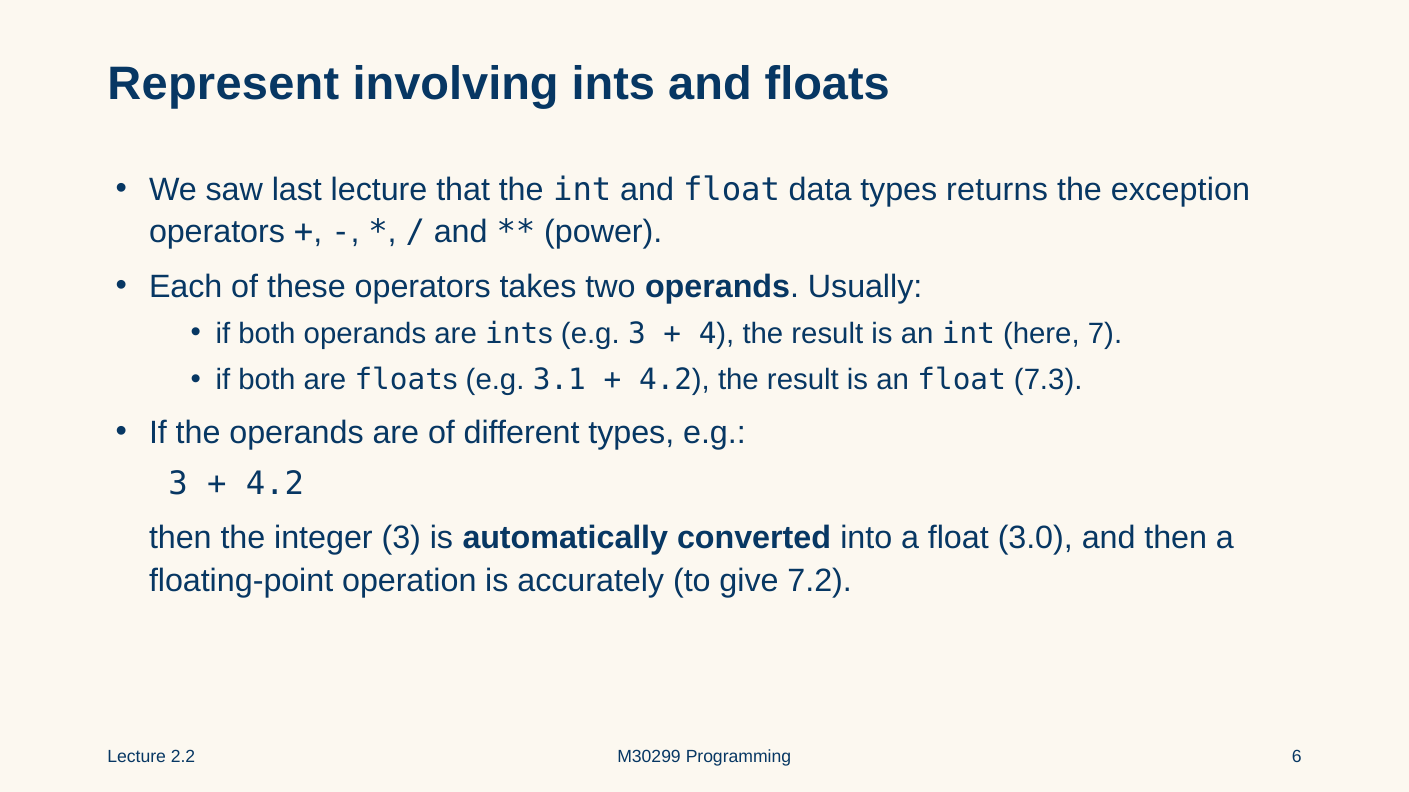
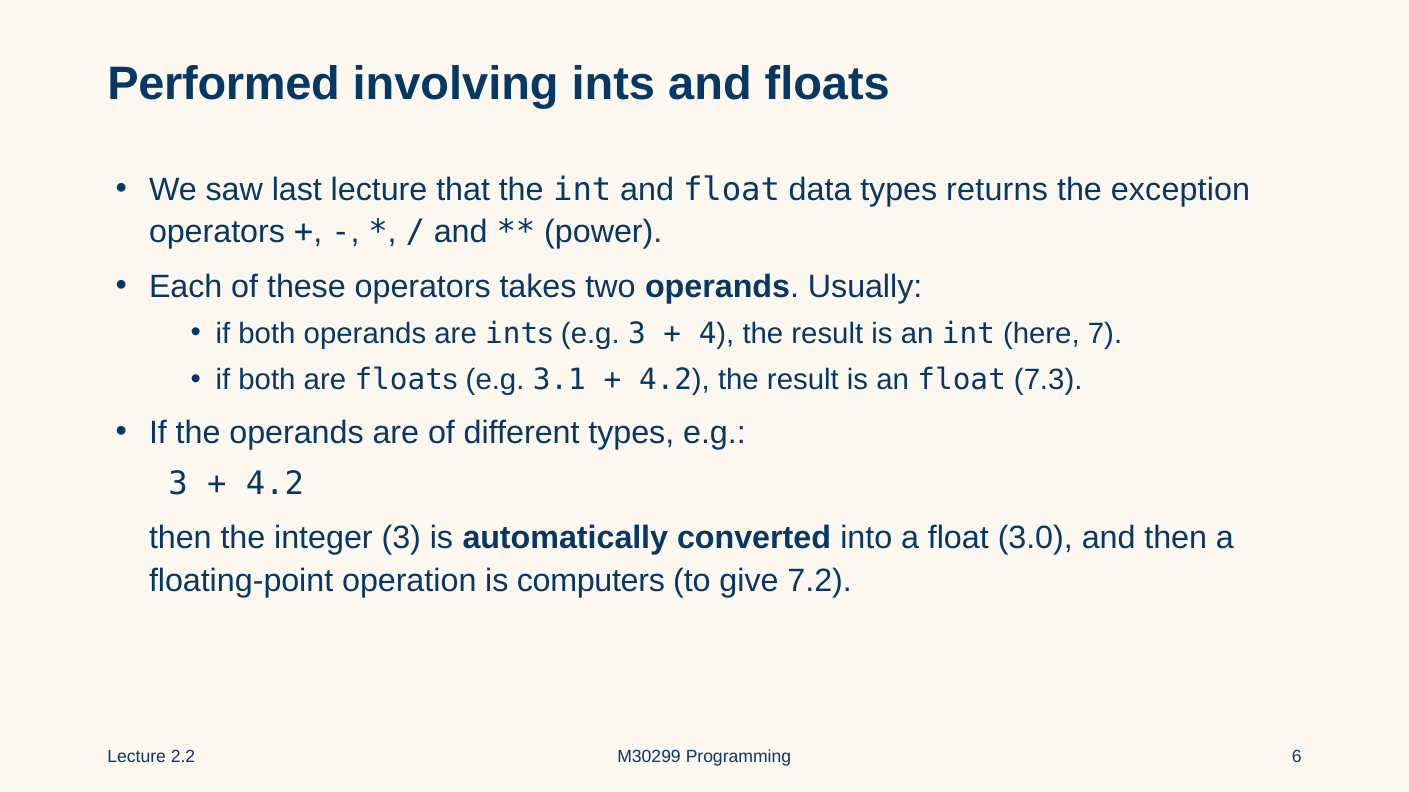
Represent: Represent -> Performed (224, 84)
accurately: accurately -> computers (591, 581)
